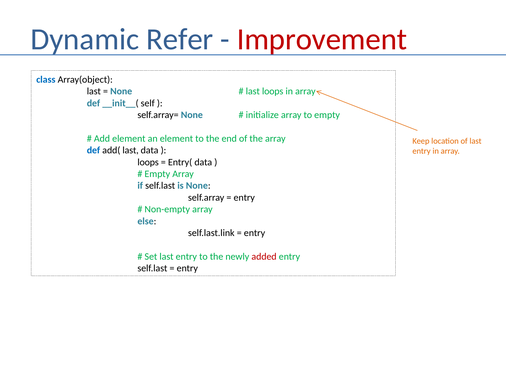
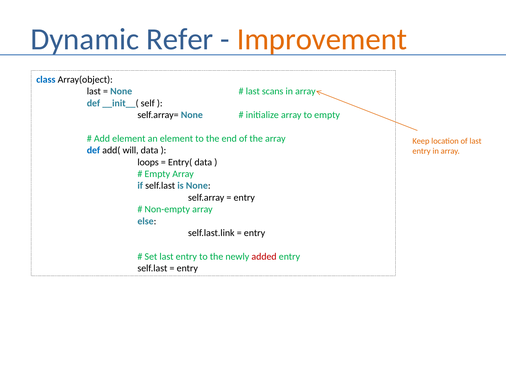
Improvement colour: red -> orange (322, 39)
last loops: loops -> scans (273, 91)
add( last: last -> will (131, 151)
